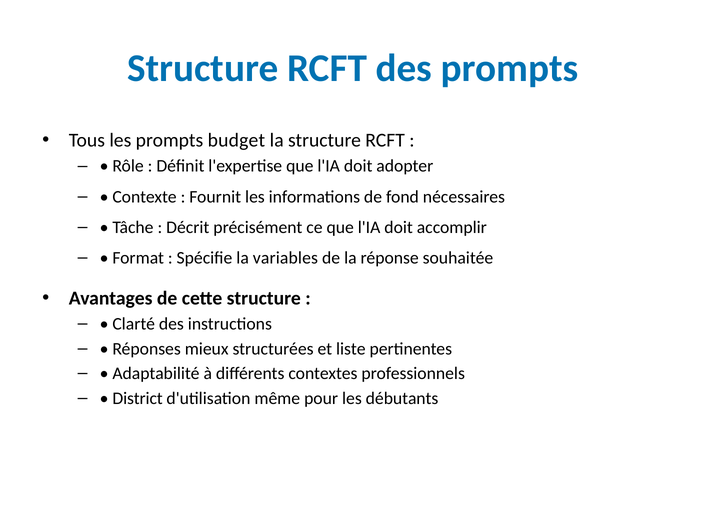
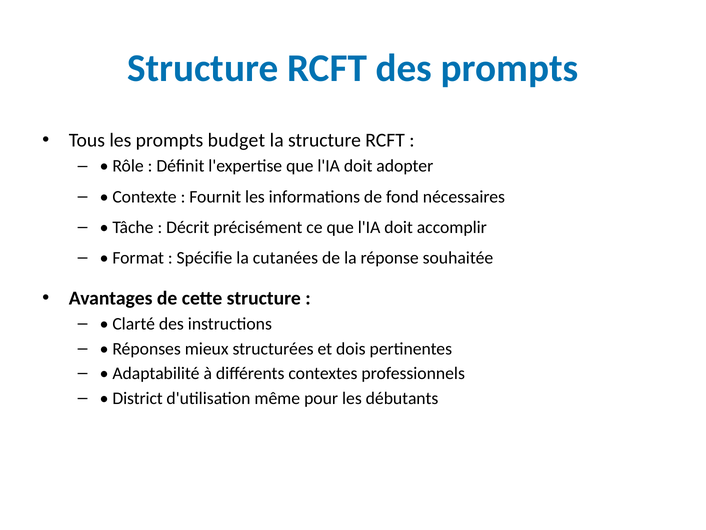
variables: variables -> cutanées (285, 258)
liste: liste -> dois (351, 348)
